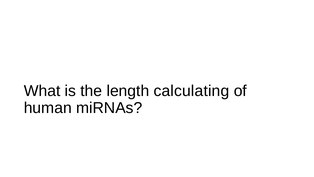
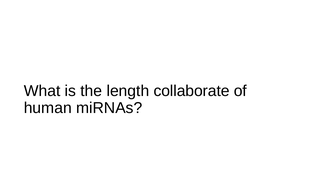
calculating: calculating -> collaborate (192, 91)
